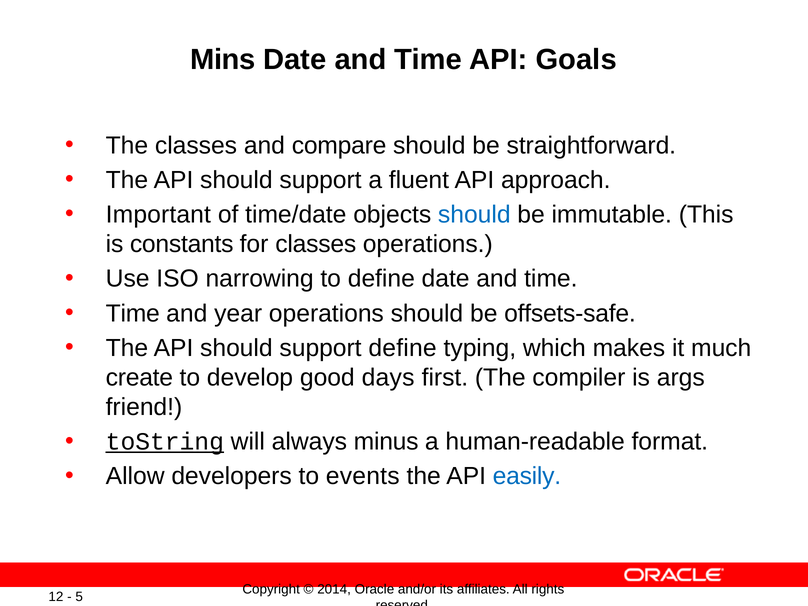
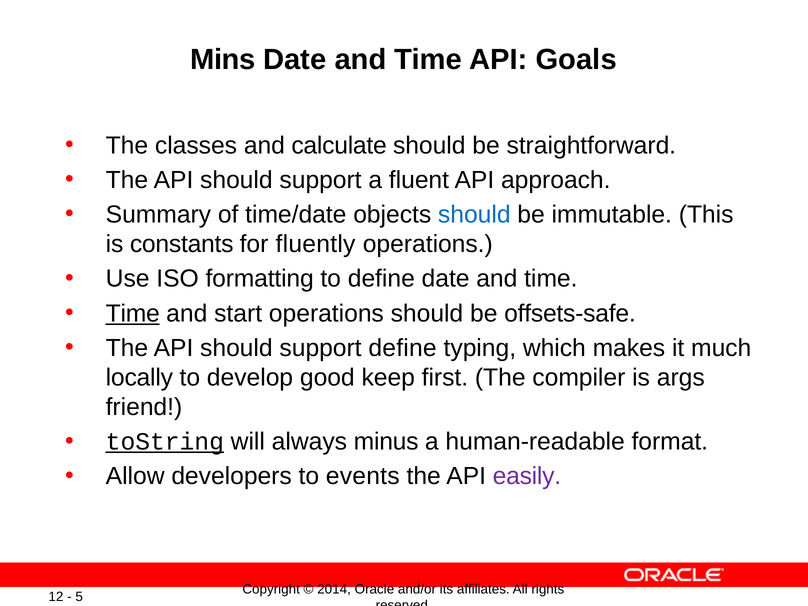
compare: compare -> calculate (339, 146)
Important: Important -> Summary (158, 215)
for classes: classes -> fluently (316, 244)
narrowing: narrowing -> formatting (260, 279)
Time underline: none -> present (133, 313)
year: year -> start (238, 313)
create: create -> locally (139, 378)
days: days -> keep (388, 378)
easily colour: blue -> purple (527, 476)
